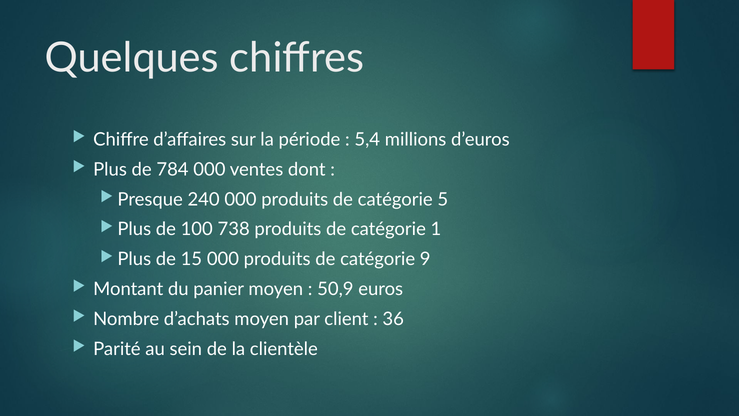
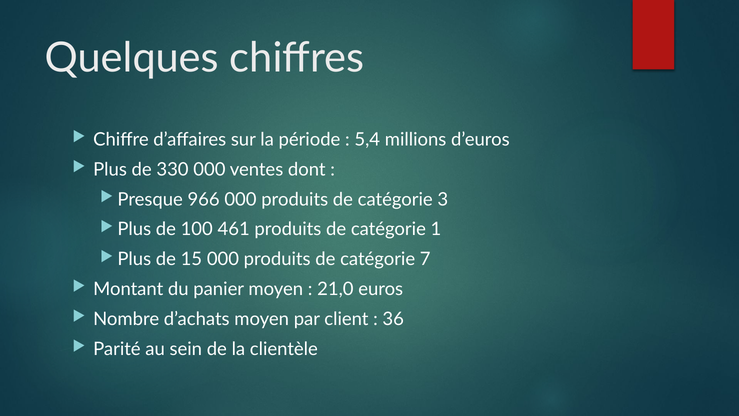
784: 784 -> 330 (172, 169)
240: 240 -> 966 (204, 199)
5: 5 -> 3 (443, 199)
738: 738 -> 461 (234, 229)
9: 9 -> 7 (425, 259)
50,9: 50,9 -> 21,0 (335, 289)
